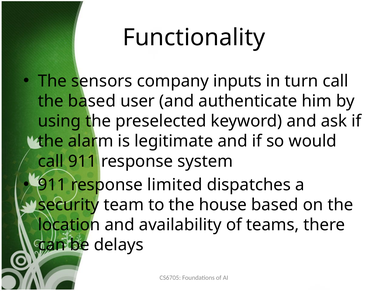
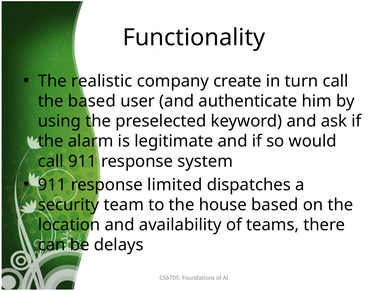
sensors: sensors -> realistic (102, 81)
inputs: inputs -> create (237, 81)
